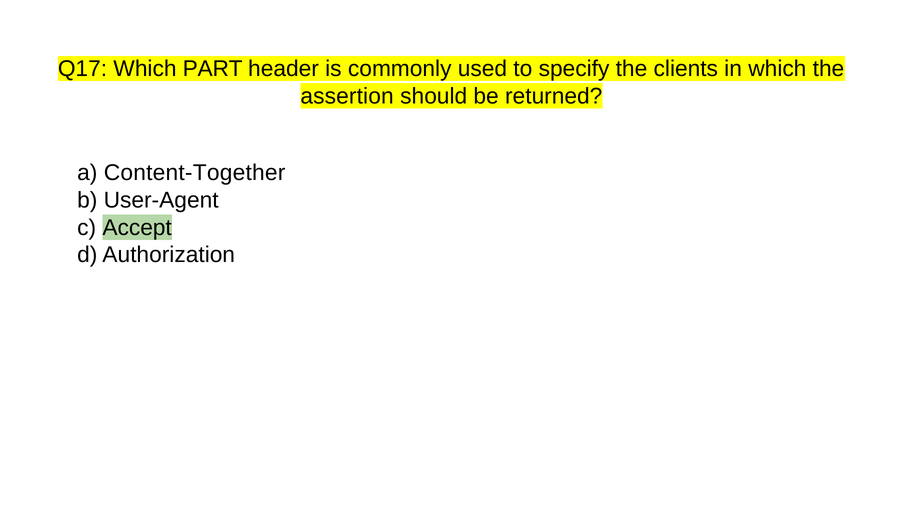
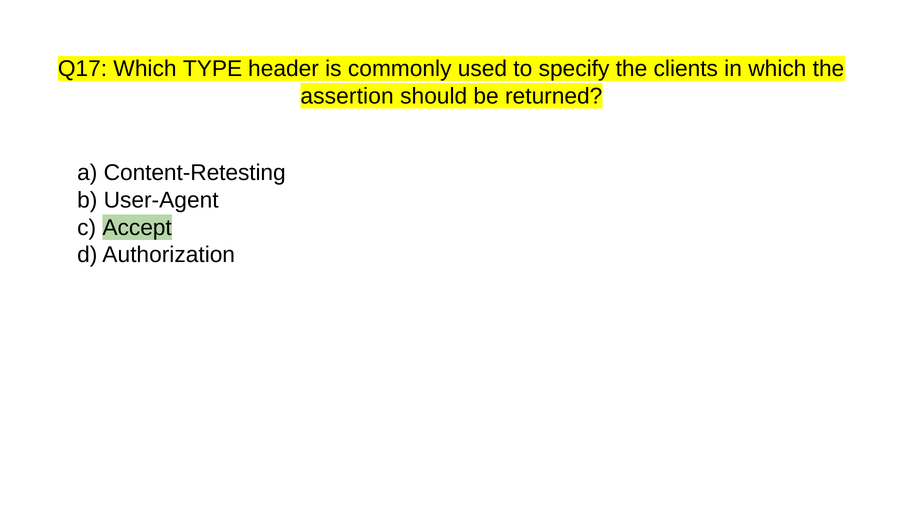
PART: PART -> TYPE (213, 69)
Content-Together: Content-Together -> Content-Retesting (195, 173)
